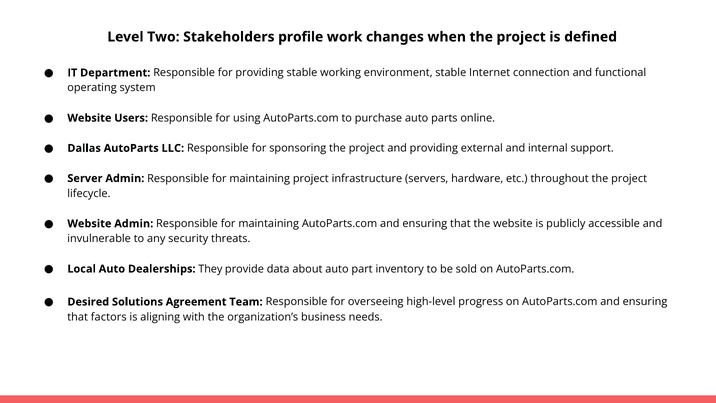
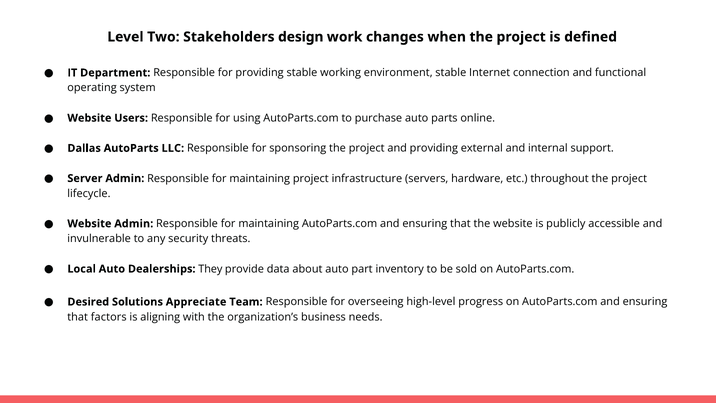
profile: profile -> design (301, 37)
Agreement: Agreement -> Appreciate (196, 302)
